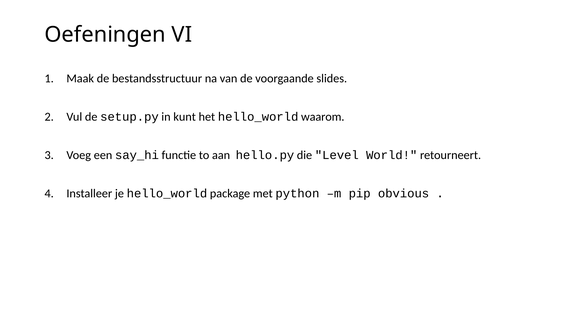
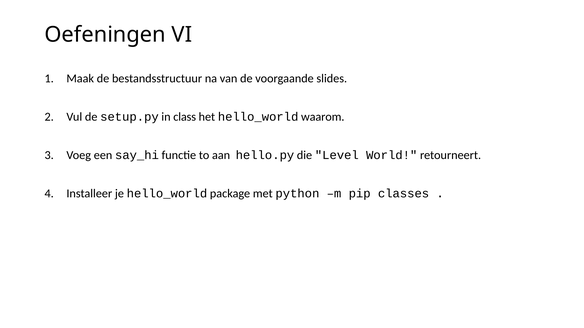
kunt: kunt -> class (185, 117)
obvious: obvious -> classes (404, 194)
